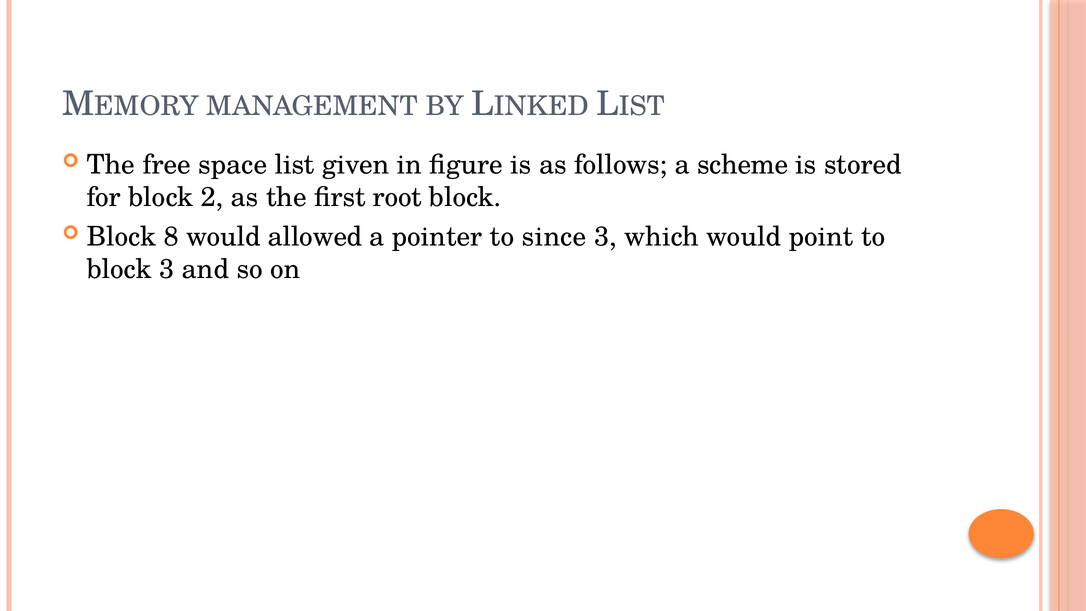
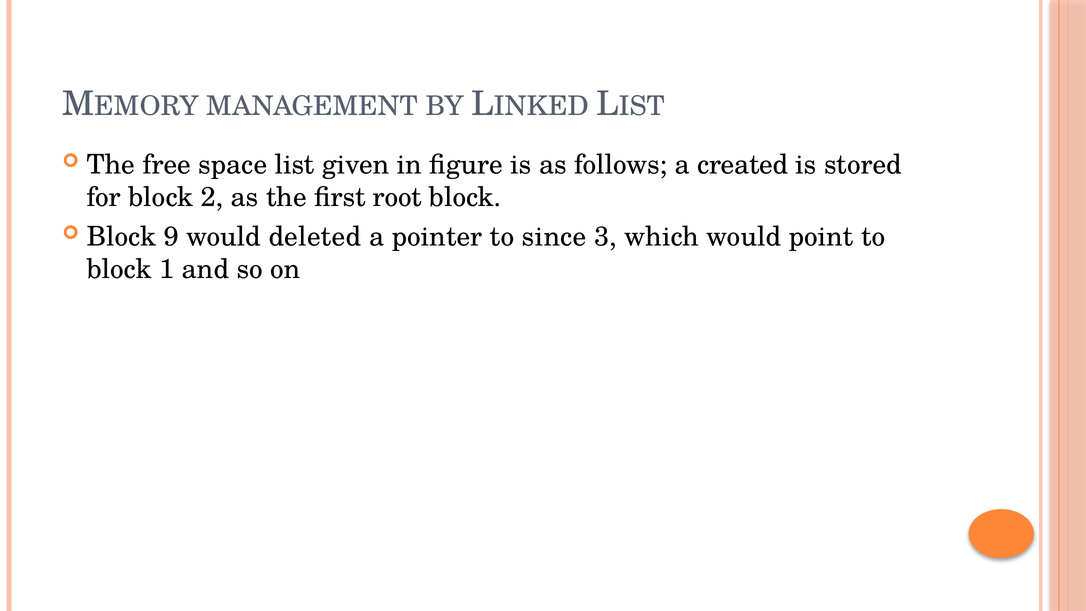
scheme: scheme -> created (743, 165)
8: 8 -> 9 (171, 237)
allowed: allowed -> deleted (315, 237)
block 3: 3 -> 1 (167, 269)
